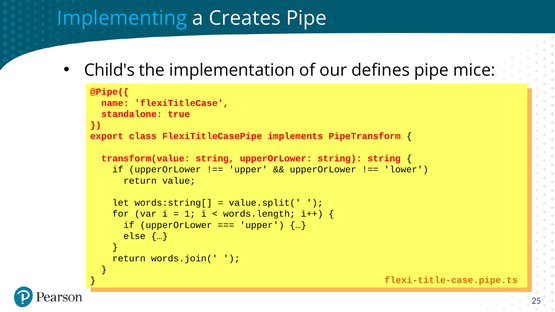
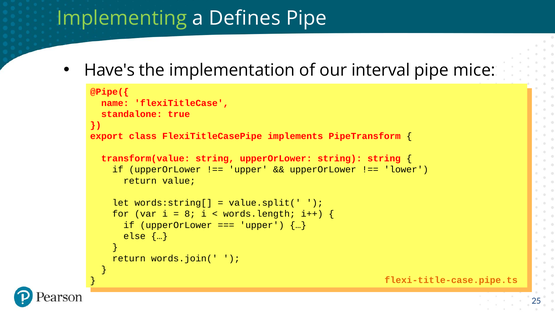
Implementing colour: light blue -> light green (122, 18)
Creates: Creates -> Defines (245, 18)
Child's: Child's -> Have's (109, 70)
defines: defines -> interval (381, 70)
1: 1 -> 8 (190, 214)
